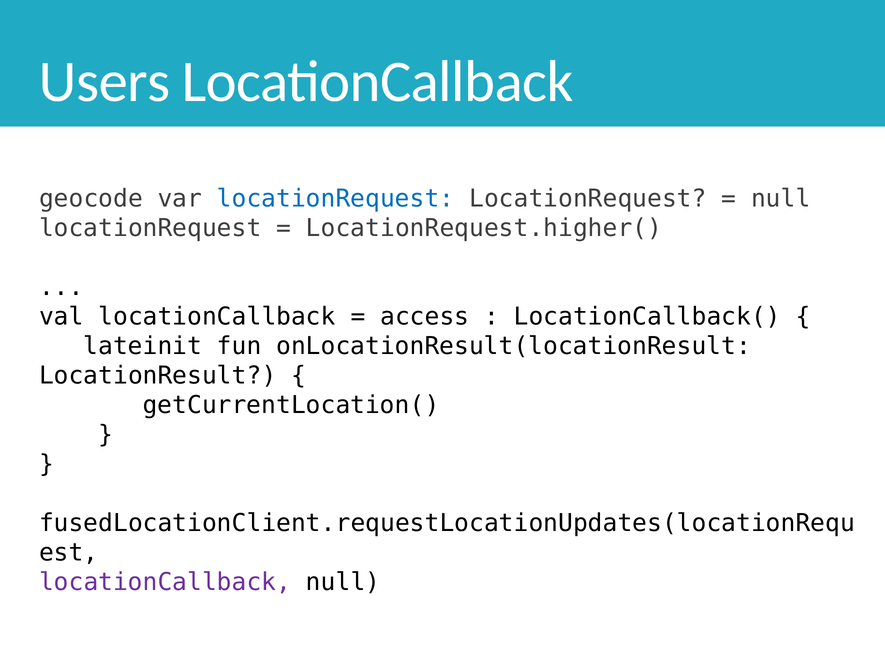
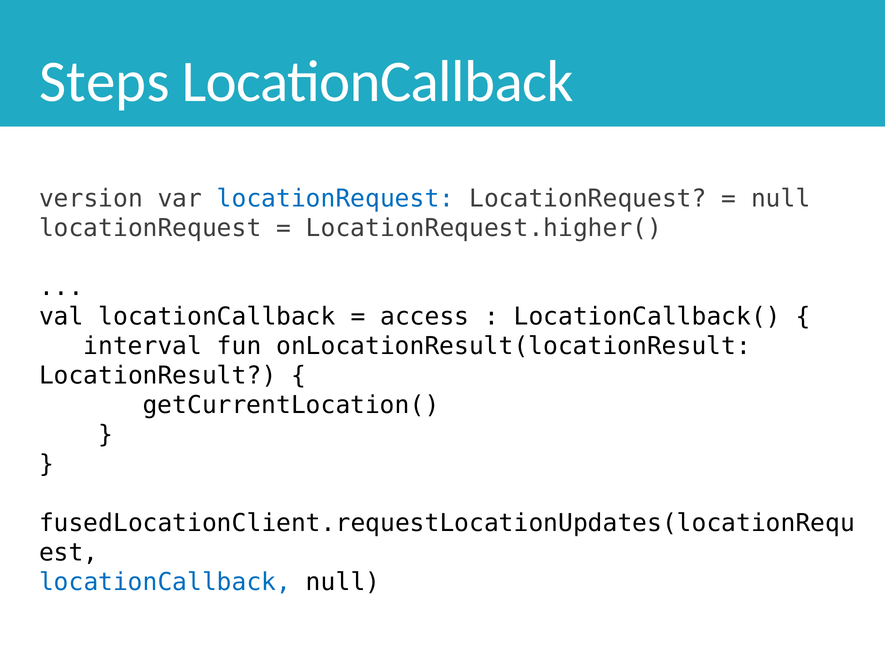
Users: Users -> Steps (104, 82)
geocode: geocode -> version (91, 198)
lateinit: lateinit -> interval (143, 346)
locationCallback colour: purple -> blue (165, 582)
